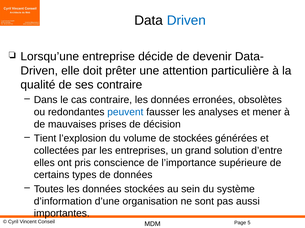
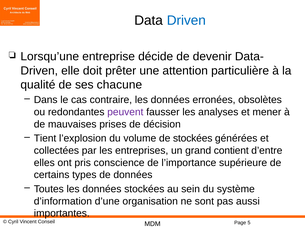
ses contraire: contraire -> chacune (119, 85)
peuvent colour: blue -> purple (125, 112)
solution: solution -> contient (231, 151)
